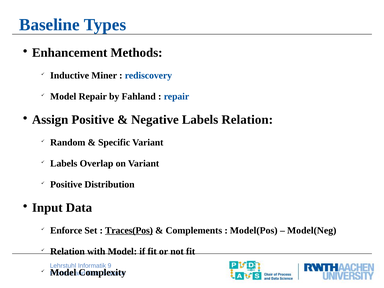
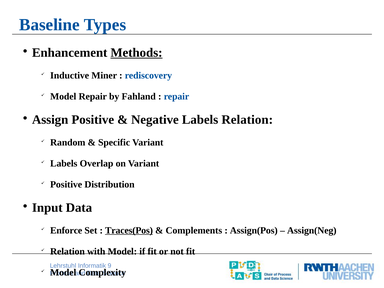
Methods underline: none -> present (137, 53)
Model(Pos: Model(Pos -> Assign(Pos (254, 230)
Model(Neg: Model(Neg -> Assign(Neg (312, 230)
